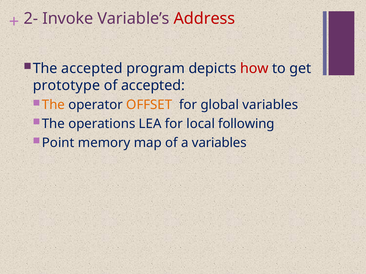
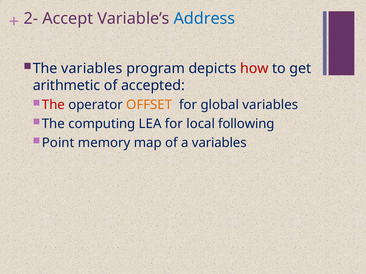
Invoke: Invoke -> Accept (68, 18)
Address colour: red -> blue (204, 18)
The accepted: accepted -> variables (92, 69)
prototype: prototype -> arithmetic (67, 86)
The colour: orange -> red (53, 105)
operations: operations -> computing (102, 124)
